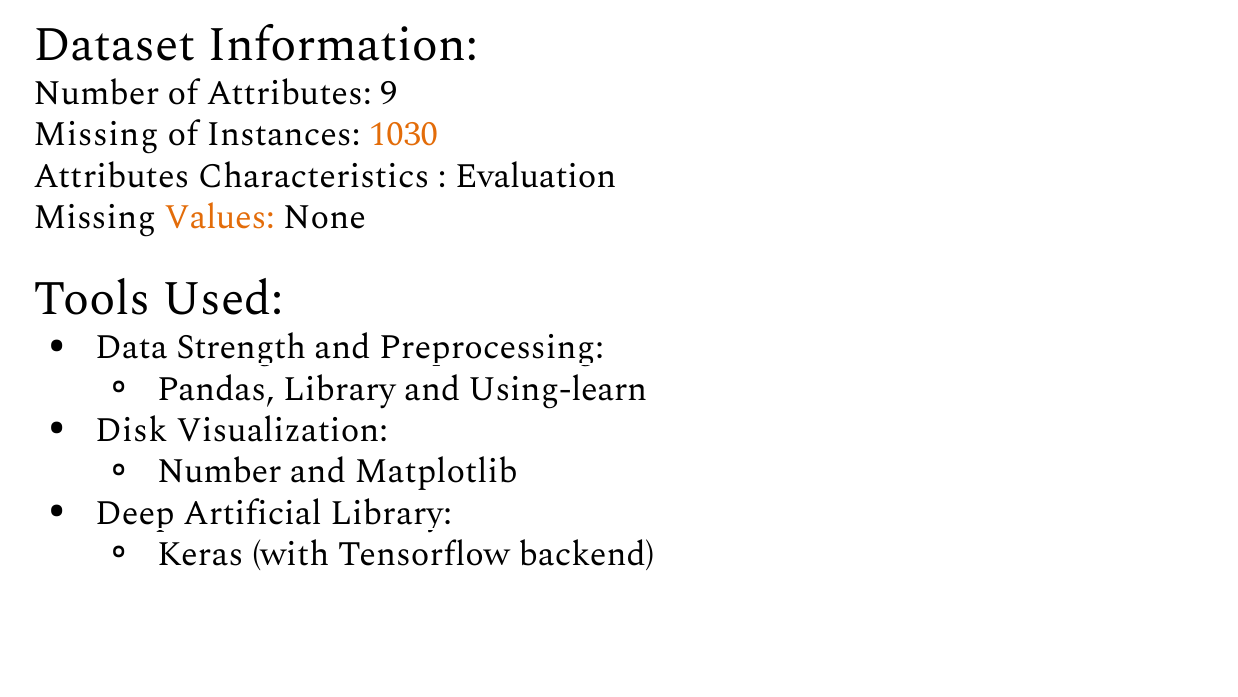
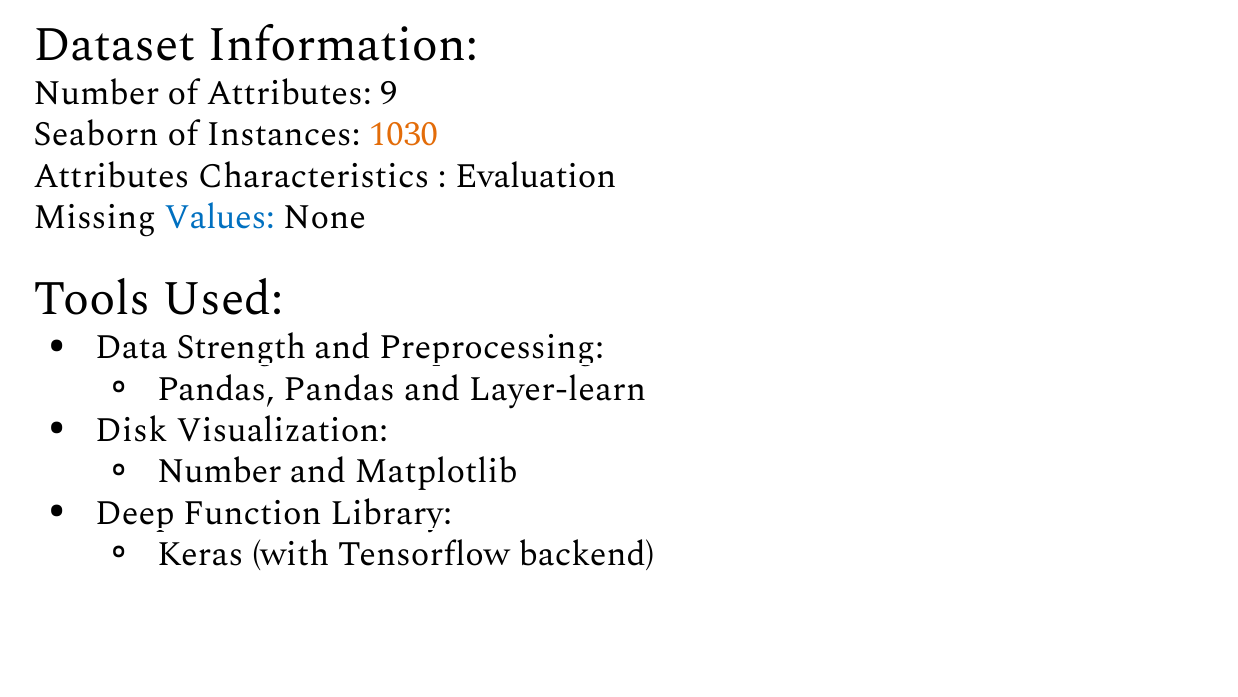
Missing: Missing -> Seaborn (96, 134)
Values colour: orange -> blue (220, 217)
Pandas Library: Library -> Pandas (339, 388)
Using-learn: Using-learn -> Layer-learn (557, 388)
Artificial: Artificial -> Function (252, 512)
